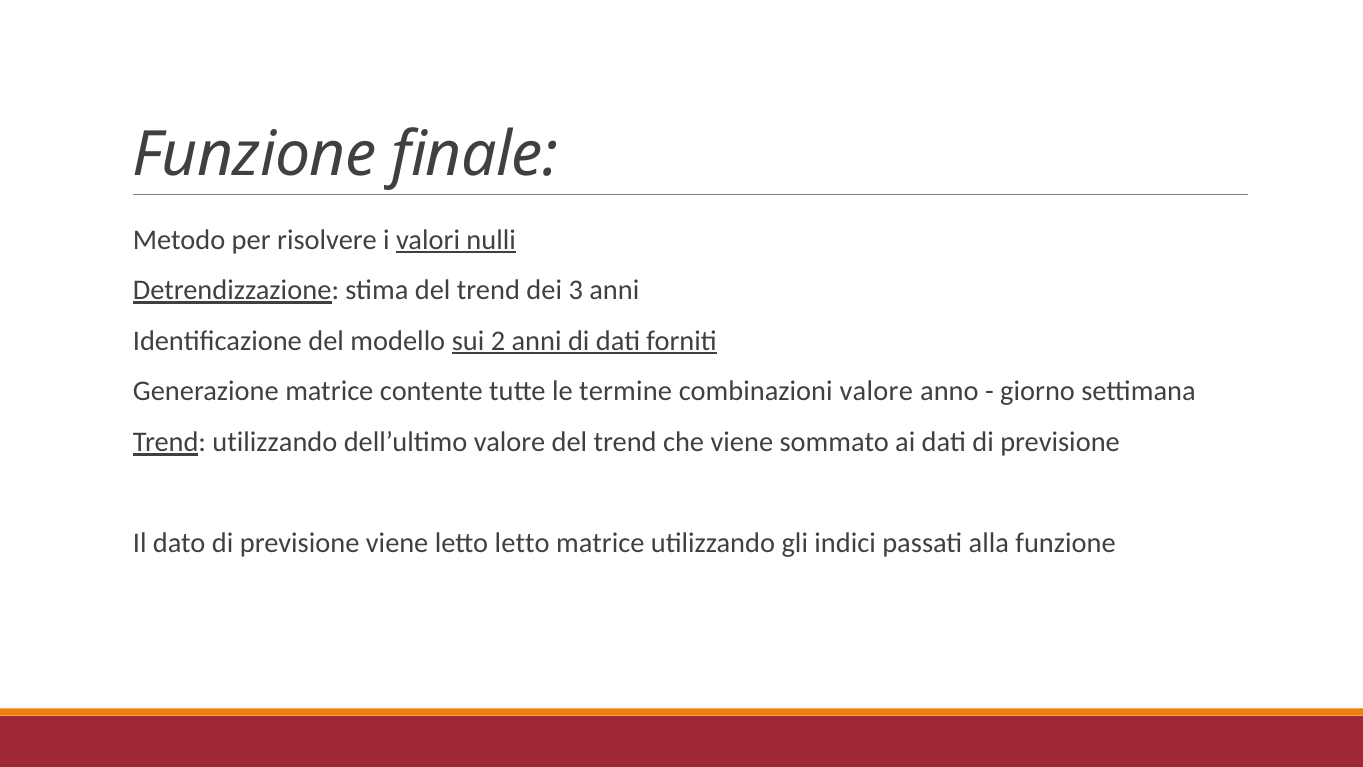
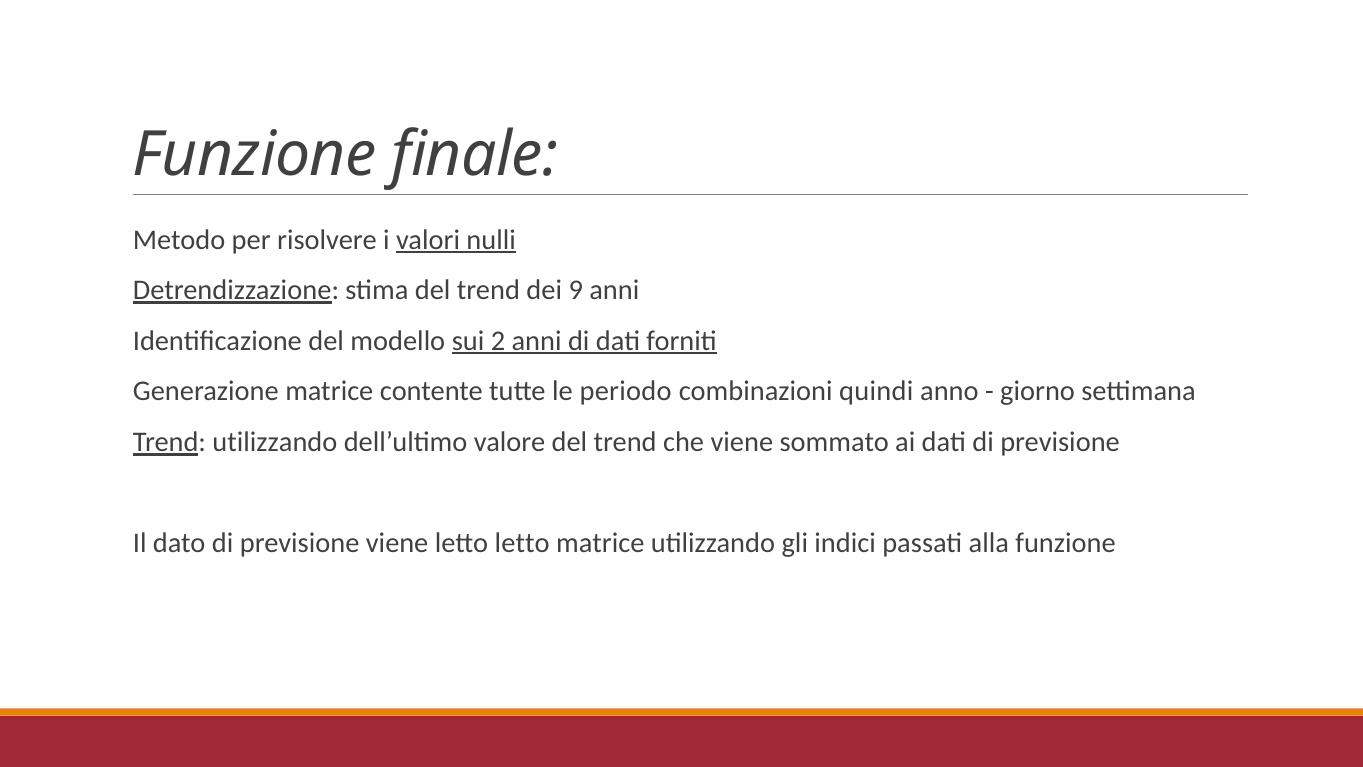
3: 3 -> 9 (576, 290)
termine: termine -> periodo (626, 391)
combinazioni valore: valore -> quindi (876, 391)
